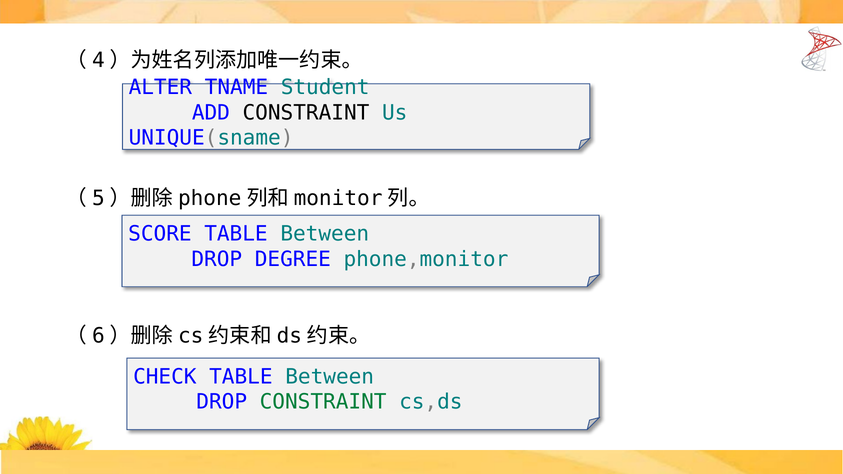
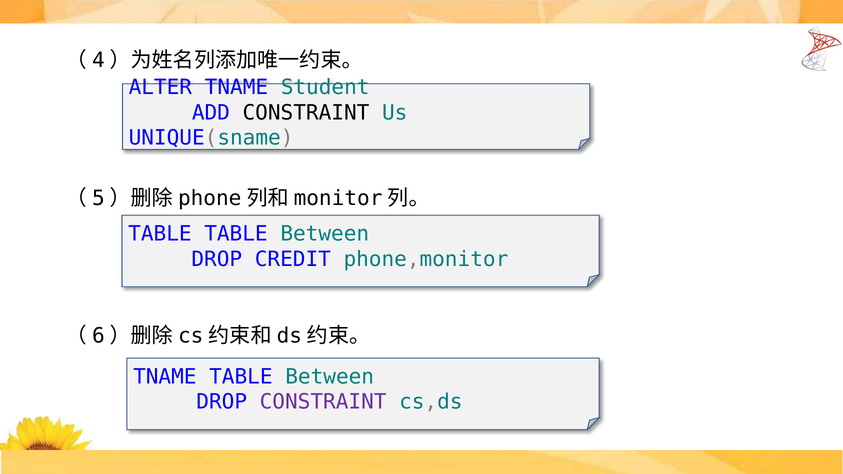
SCORE: SCORE -> TABLE (160, 234)
DEGREE: DEGREE -> CREDIT (293, 259)
CHECK: CHECK -> TNAME (165, 377)
CONSTRAINT colour: green -> purple (323, 402)
